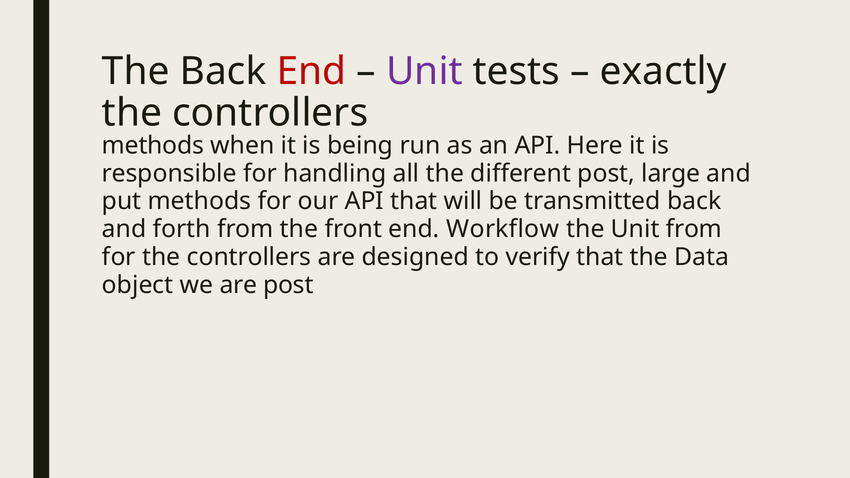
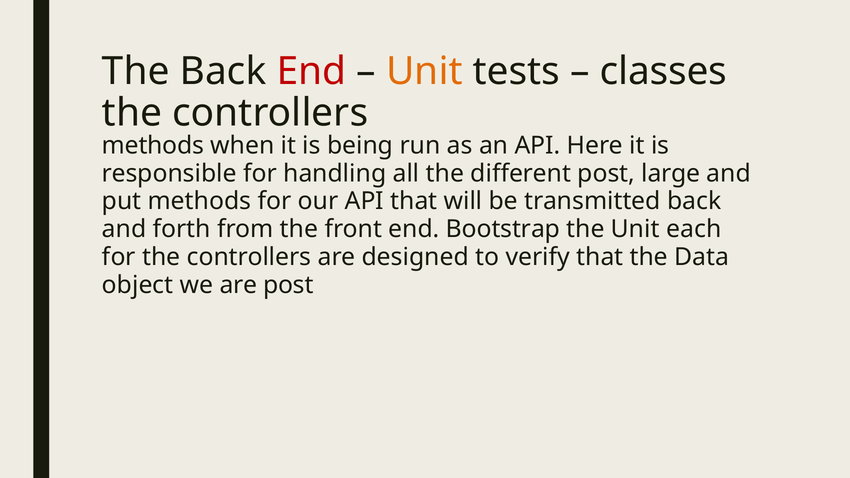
Unit colour: purple -> orange (424, 71)
exactly: exactly -> classes (663, 71)
Workflow: Workflow -> Bootstrap (503, 229)
Unit from: from -> each (694, 229)
